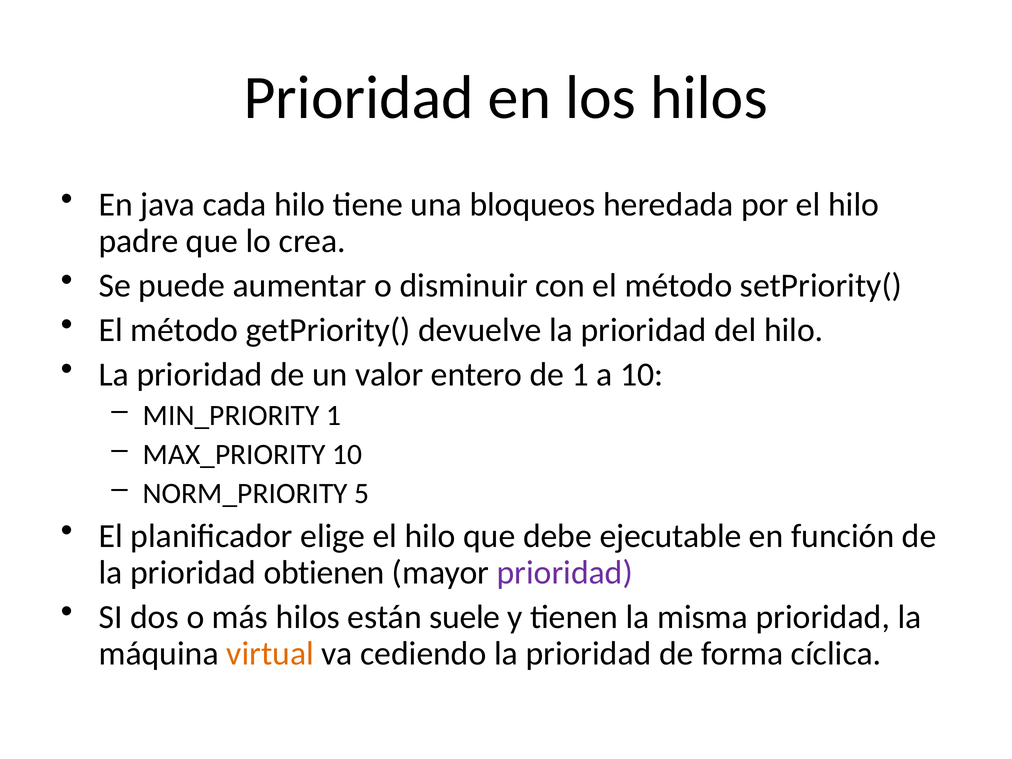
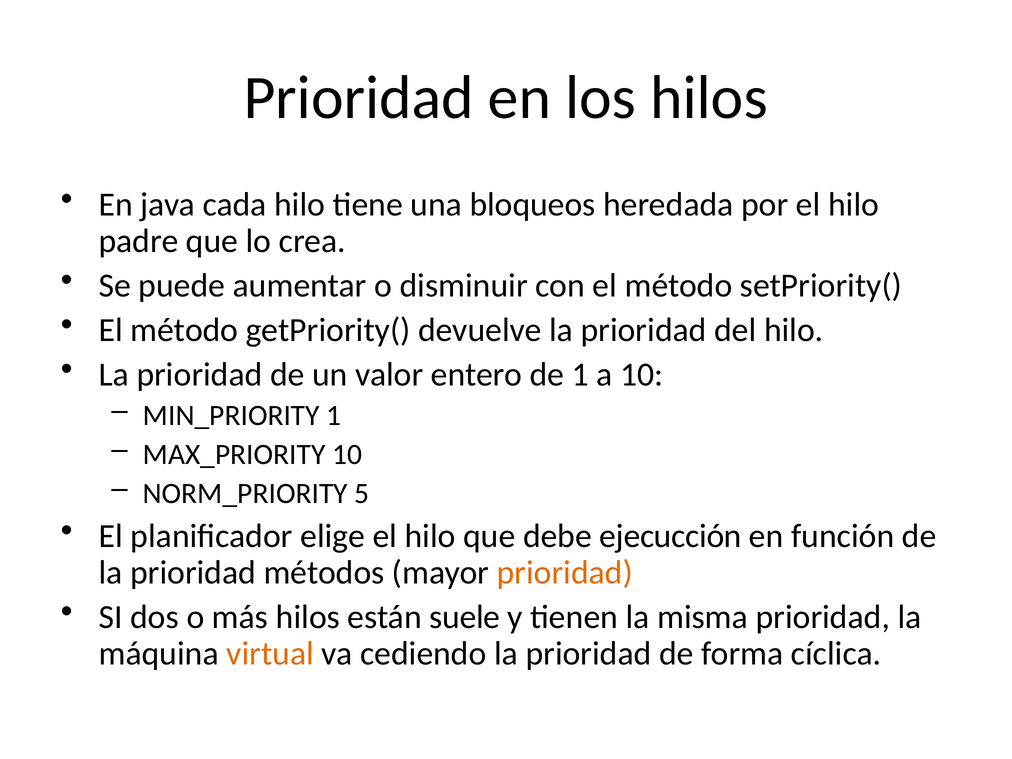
ejecutable: ejecutable -> ejecucción (671, 536)
obtienen: obtienen -> métodos (324, 573)
prioridad colour: purple -> orange (565, 573)
